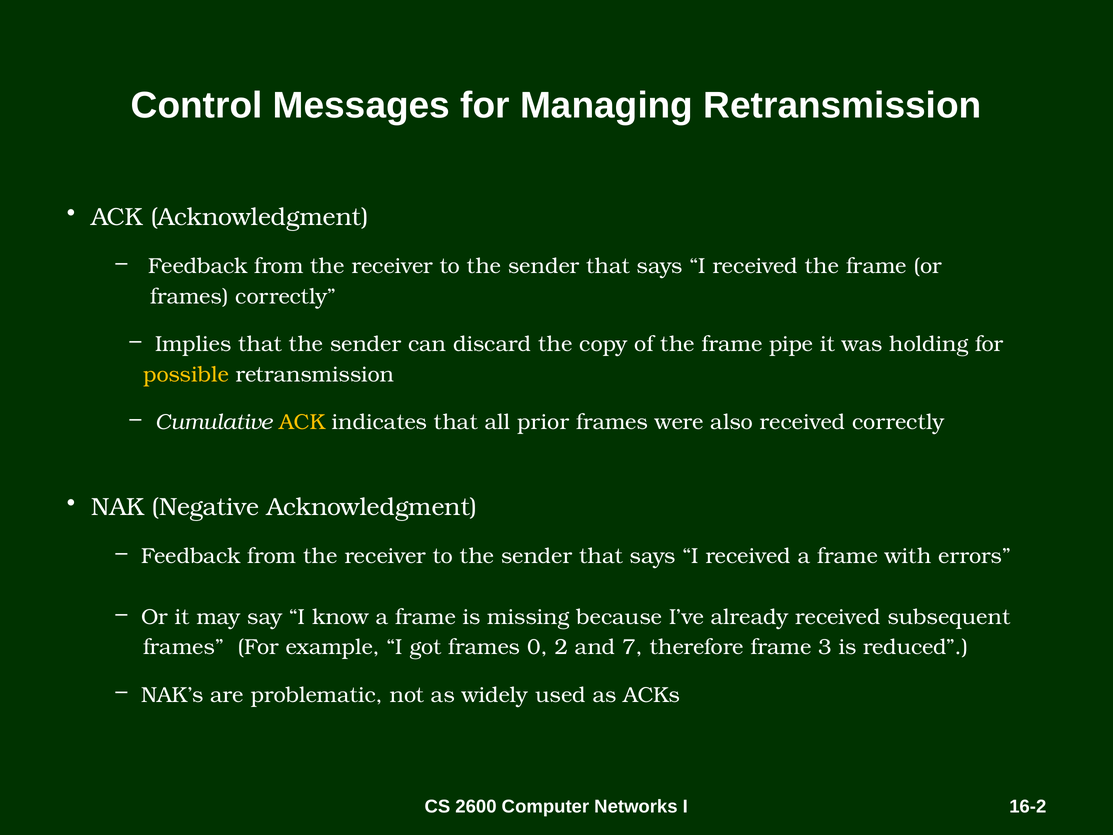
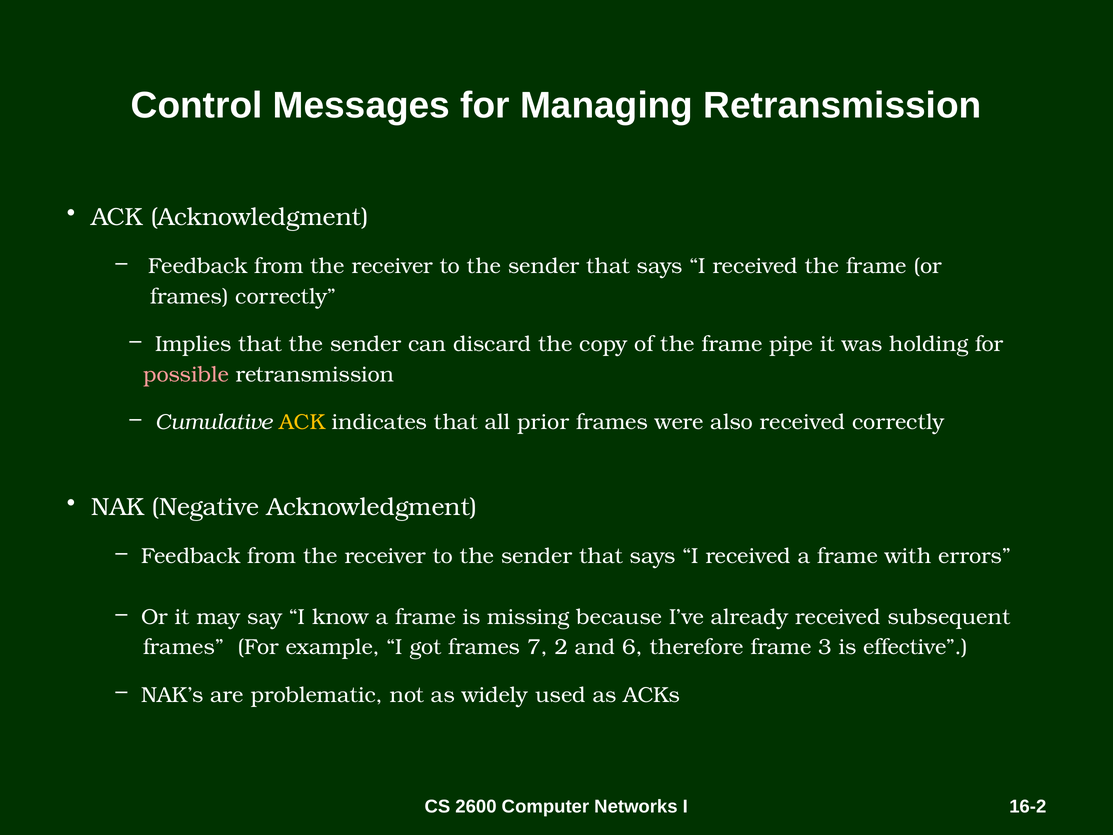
possible colour: yellow -> pink (186, 374)
0: 0 -> 7 (537, 647)
7: 7 -> 6 (632, 647)
reduced: reduced -> effective (916, 647)
